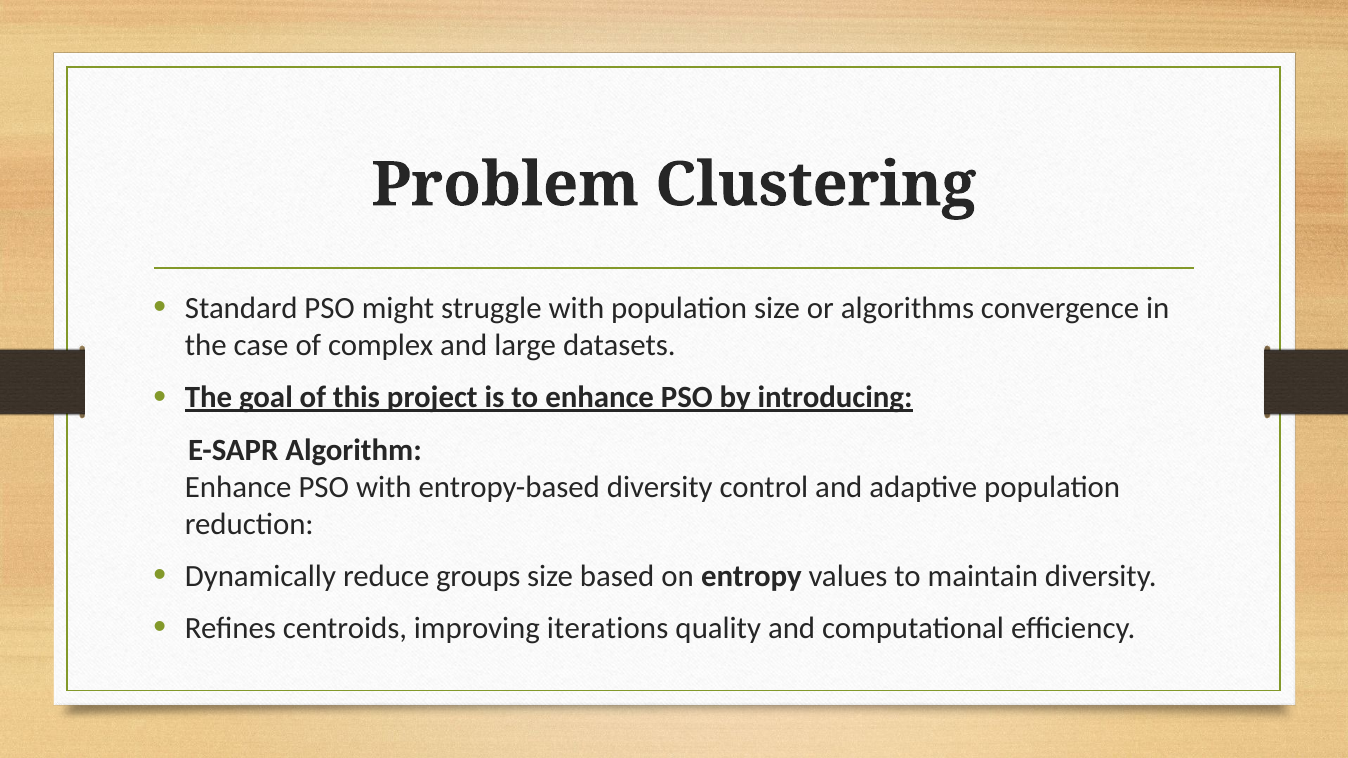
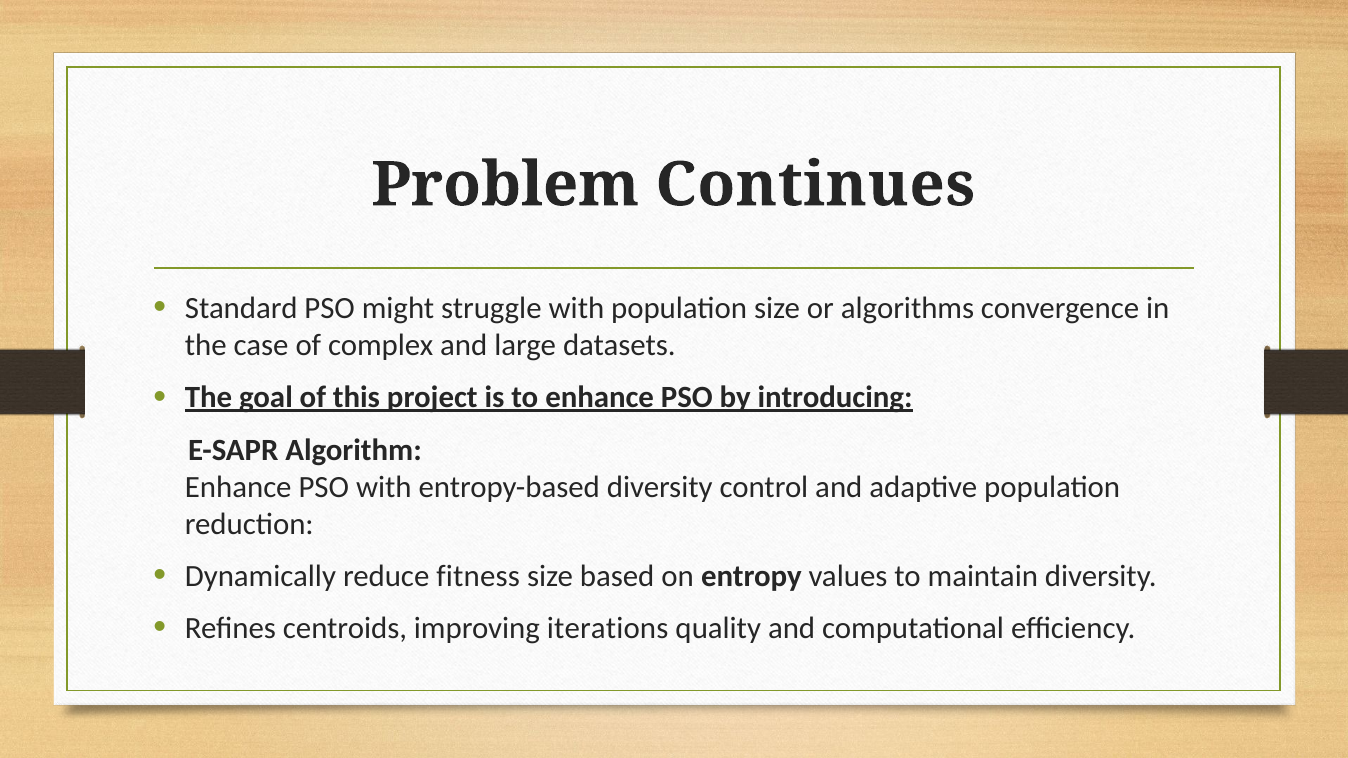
Clustering: Clustering -> Continues (815, 185)
groups: groups -> fitness (478, 576)
